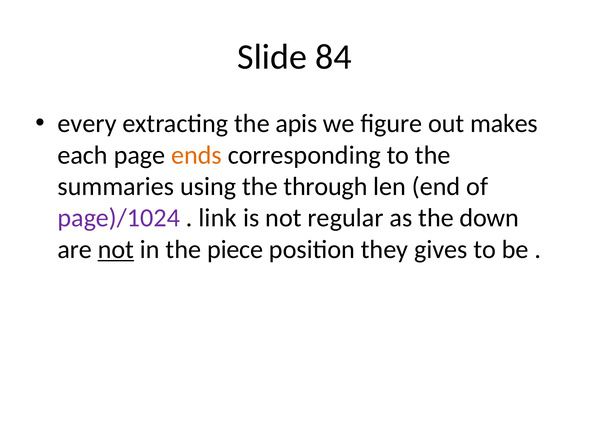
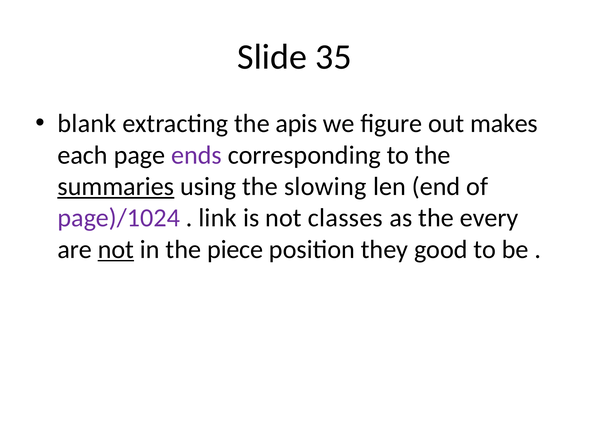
84: 84 -> 35 (333, 57)
every: every -> blank (87, 124)
ends colour: orange -> purple (196, 155)
summaries underline: none -> present (116, 186)
through: through -> slowing (325, 186)
regular: regular -> classes (345, 218)
down: down -> every (489, 218)
gives: gives -> good (441, 249)
